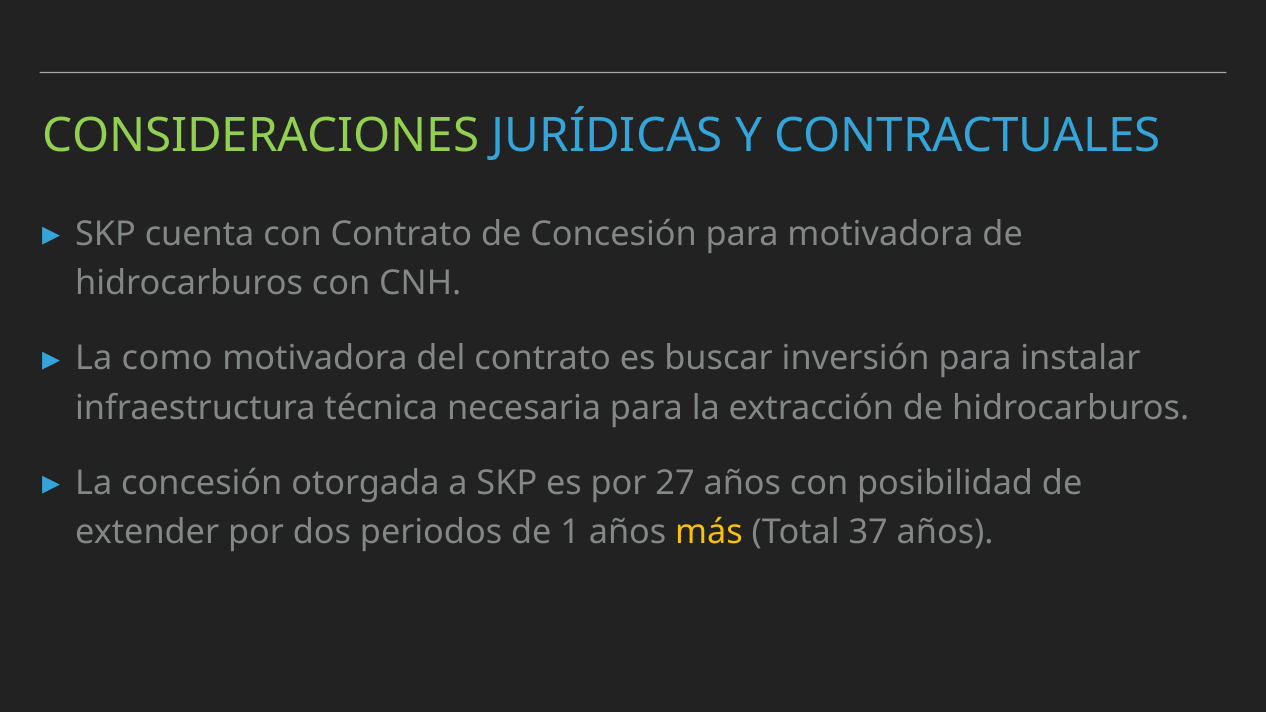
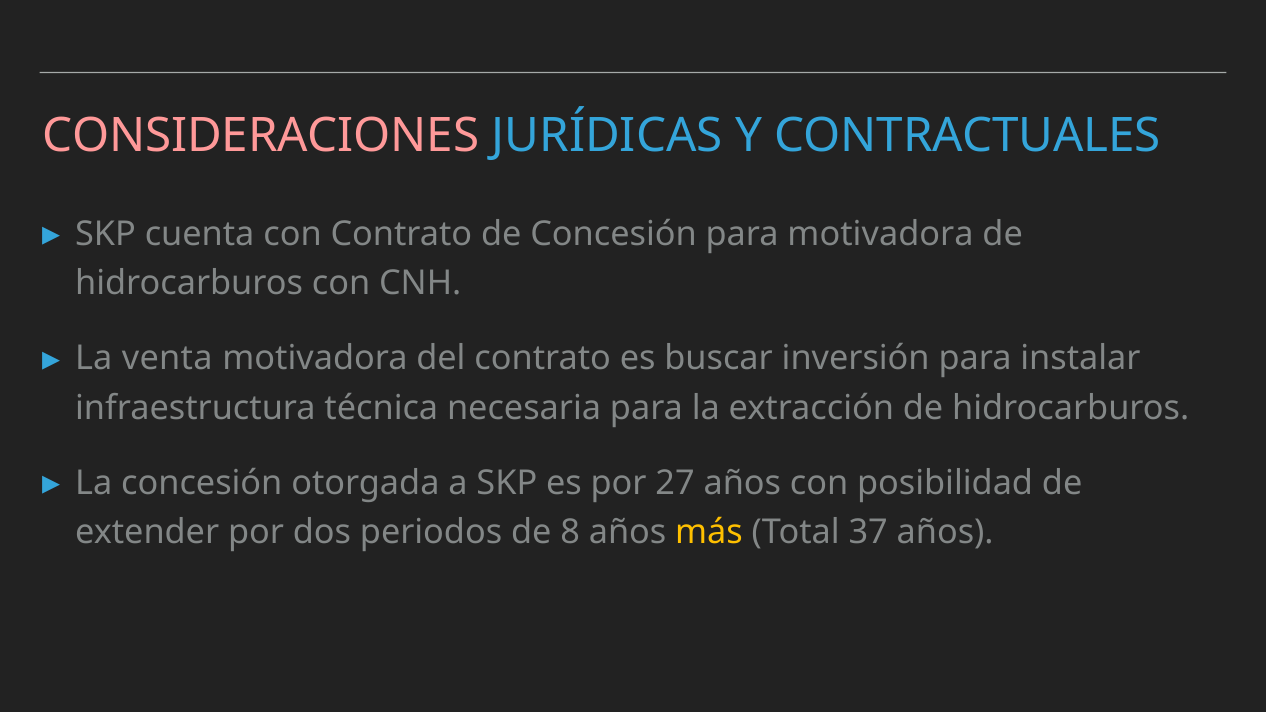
CONSIDERACIONES colour: light green -> pink (261, 136)
como: como -> venta (167, 359)
1: 1 -> 8 (570, 533)
